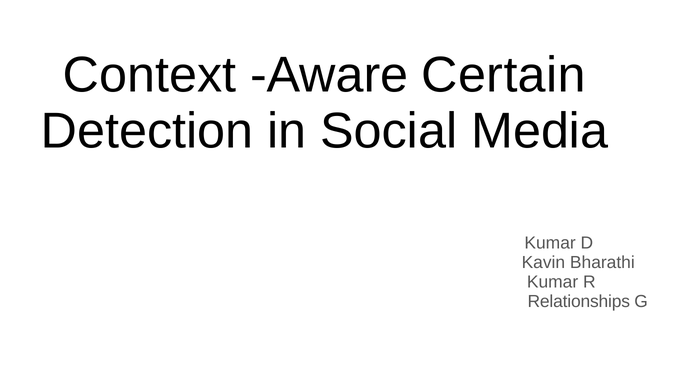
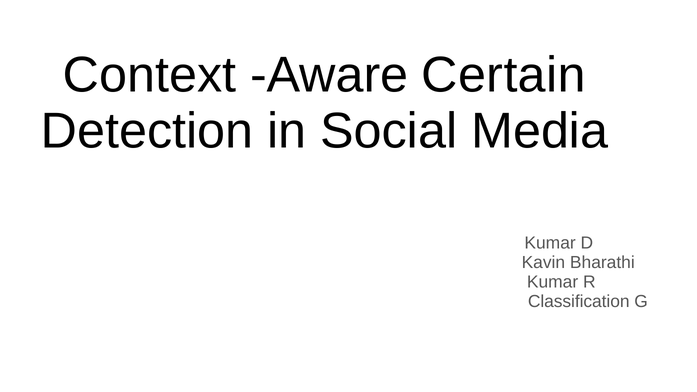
Relationships: Relationships -> Classification (579, 302)
